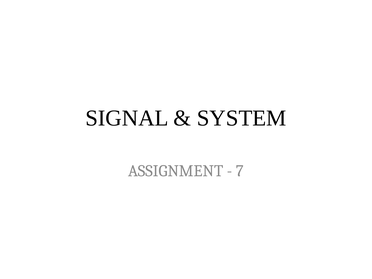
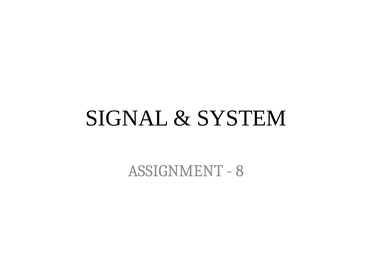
7: 7 -> 8 (240, 171)
